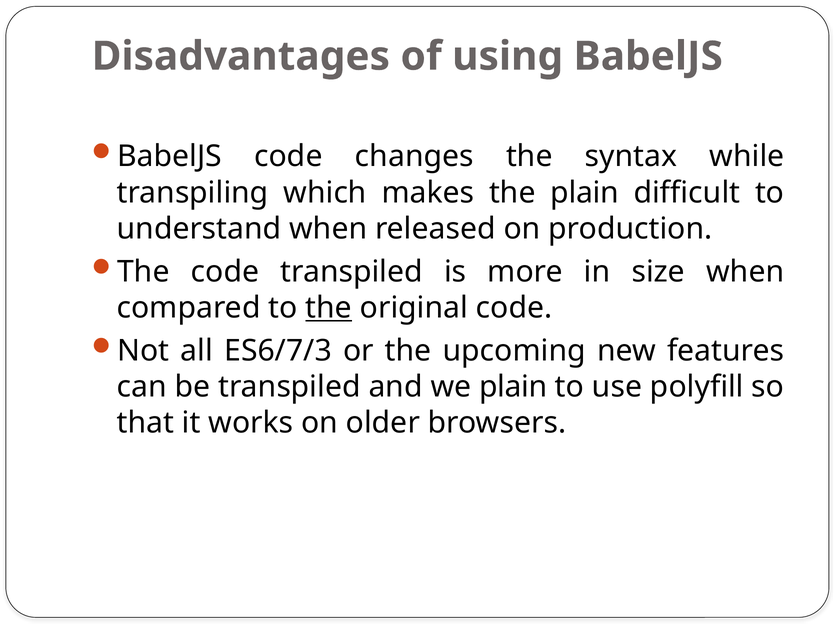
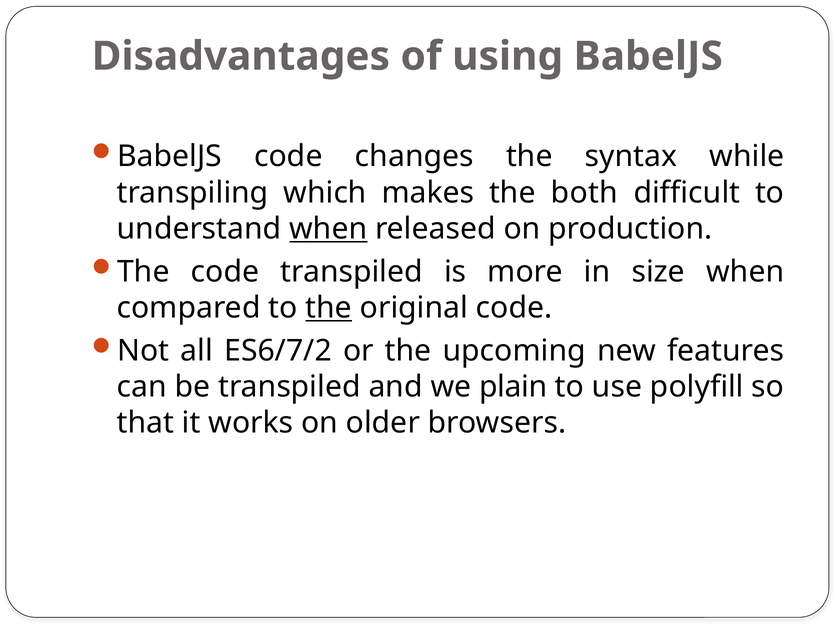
the plain: plain -> both (584, 193)
when underline: none -> present (328, 229)
ES6/7/3: ES6/7/3 -> ES6/7/2 (278, 351)
